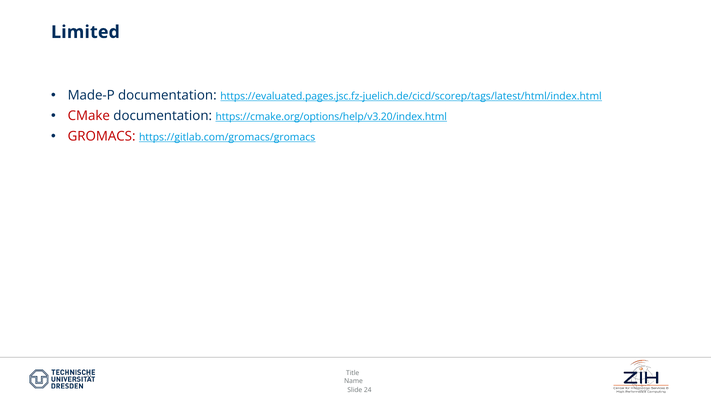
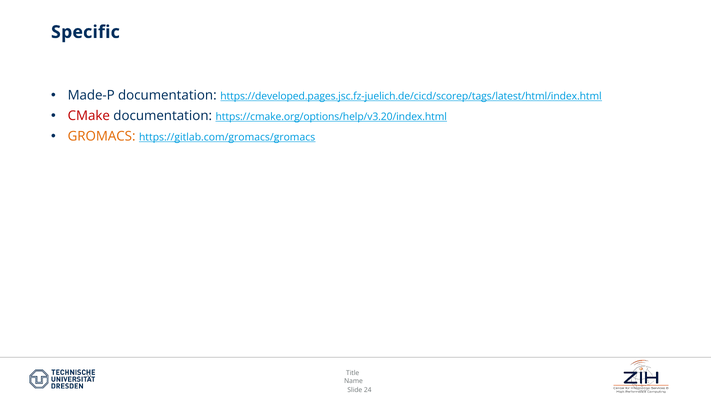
Limited: Limited -> Specific (85, 32)
https://evaluated.pages.jsc.fz-juelich.de/cicd/scorep/tags/latest/html/index.html: https://evaluated.pages.jsc.fz-juelich.de/cicd/scorep/tags/latest/html/index.html -> https://developed.pages.jsc.fz-juelich.de/cicd/scorep/tags/latest/html/index.html (411, 96)
GROMACS colour: red -> orange (102, 136)
